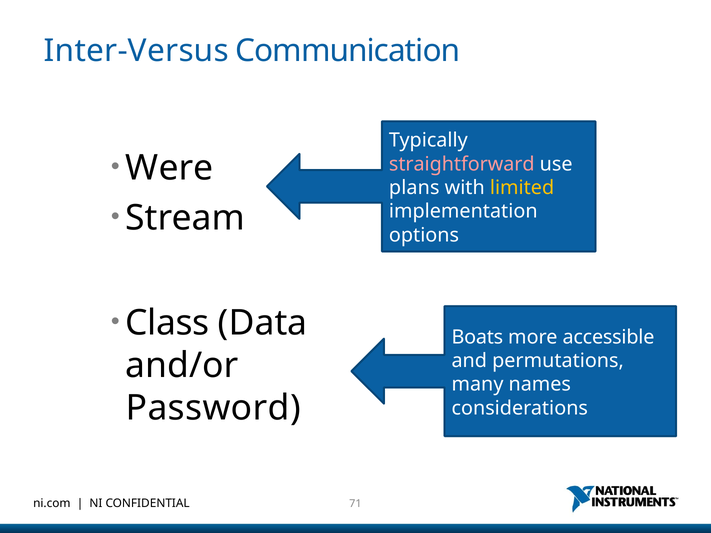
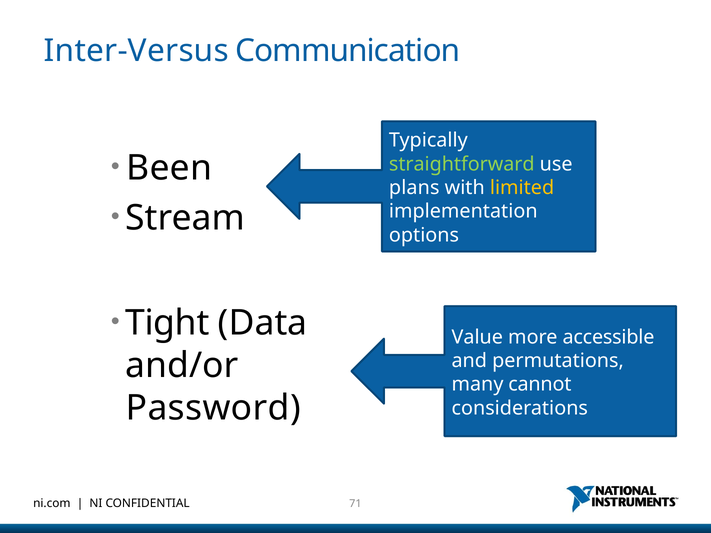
Were: Were -> Been (169, 168)
straightforward colour: pink -> light green (462, 164)
Class: Class -> Tight (167, 323)
Boats: Boats -> Value (477, 337)
names: names -> cannot (540, 385)
